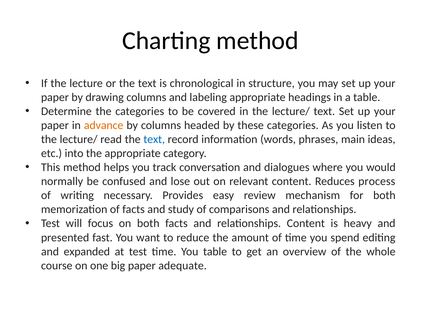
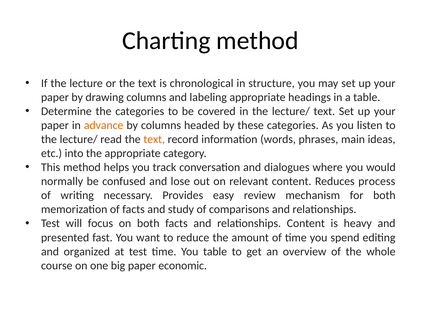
text colour: blue -> orange (154, 140)
expanded: expanded -> organized (87, 252)
adequate: adequate -> economic (183, 266)
